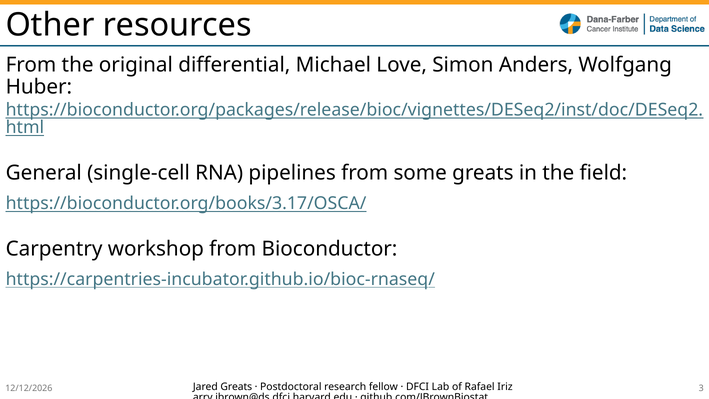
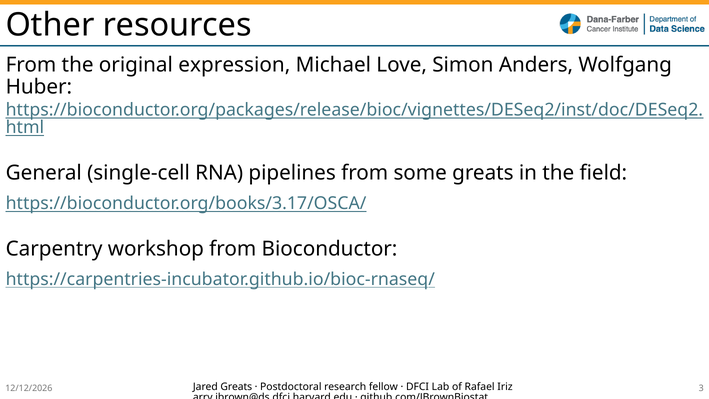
differential: differential -> expression (234, 65)
